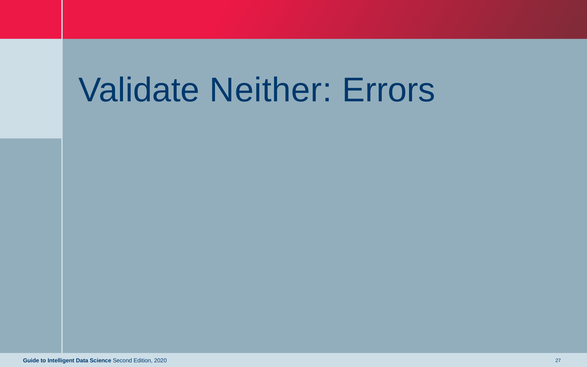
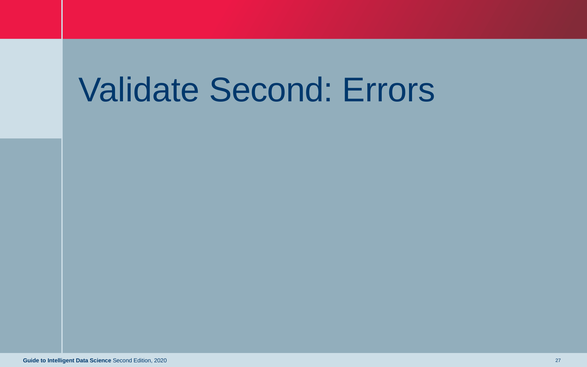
Validate Neither: Neither -> Second (271, 90)
